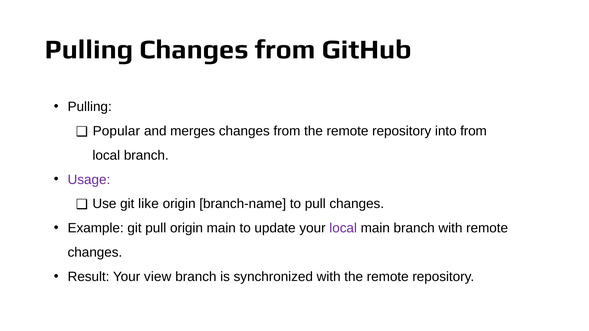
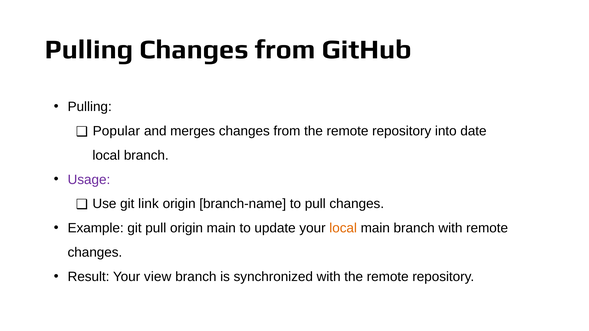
into from: from -> date (473, 131)
like: like -> link (148, 204)
local colour: purple -> orange (343, 228)
